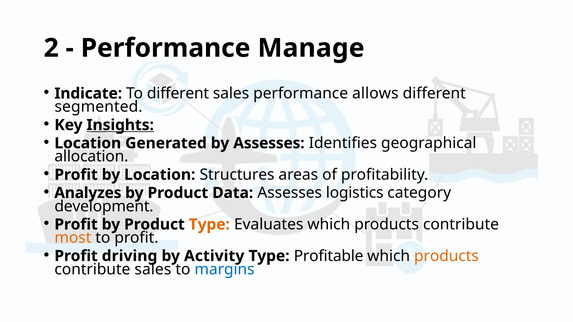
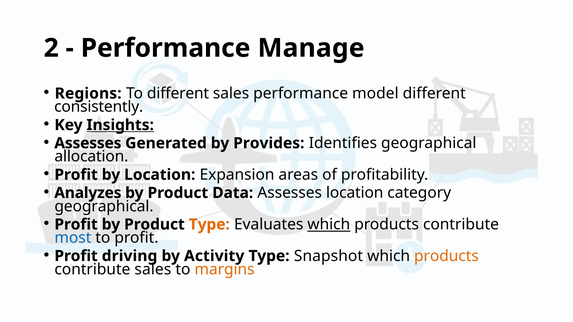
Indicate: Indicate -> Regions (88, 94)
allows: allows -> model (375, 94)
segmented: segmented -> consistently (99, 107)
Location: Location -> Assesses (88, 143)
by Assesses: Assesses -> Provides (269, 143)
Structures: Structures -> Expansion (237, 175)
Assesses logistics: logistics -> location (355, 193)
development: development -> geographical (104, 206)
which underline: none -> present (329, 225)
most colour: orange -> blue (73, 238)
Profitable: Profitable -> Snapshot (328, 256)
margins colour: blue -> orange (225, 270)
